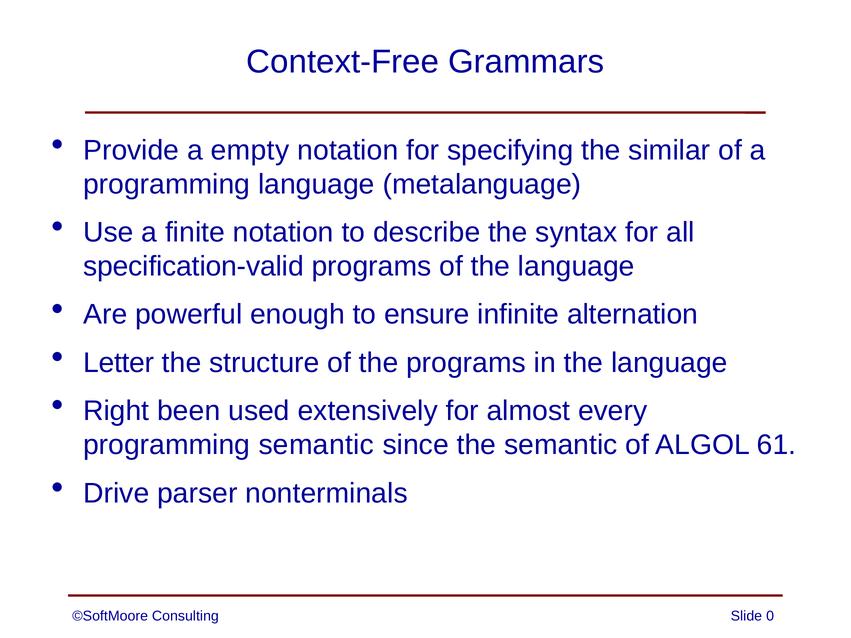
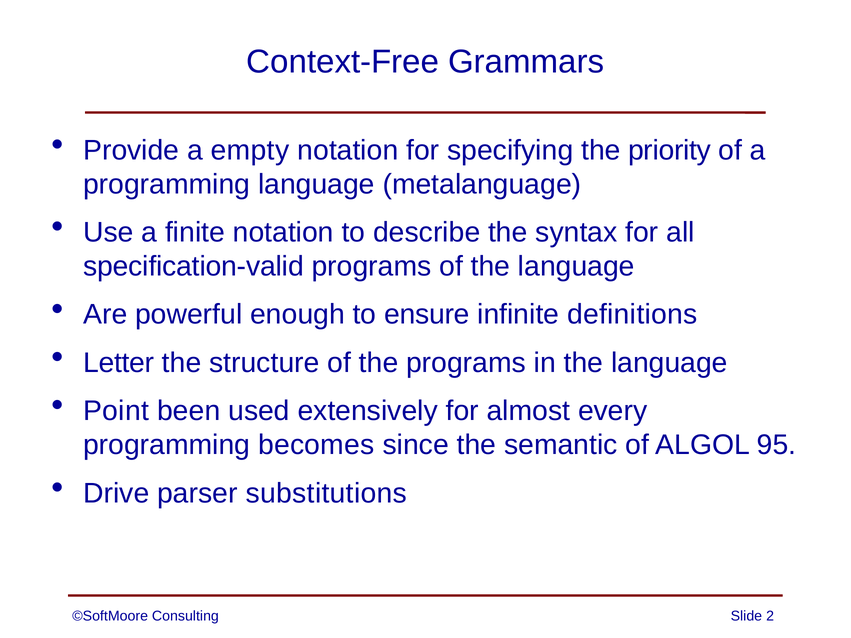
similar: similar -> priority (670, 150)
alternation: alternation -> definitions (632, 315)
Right: Right -> Point (116, 411)
programming semantic: semantic -> becomes (316, 445)
61: 61 -> 95 (777, 445)
nonterminals: nonterminals -> substitutions (326, 493)
0: 0 -> 2 (770, 617)
